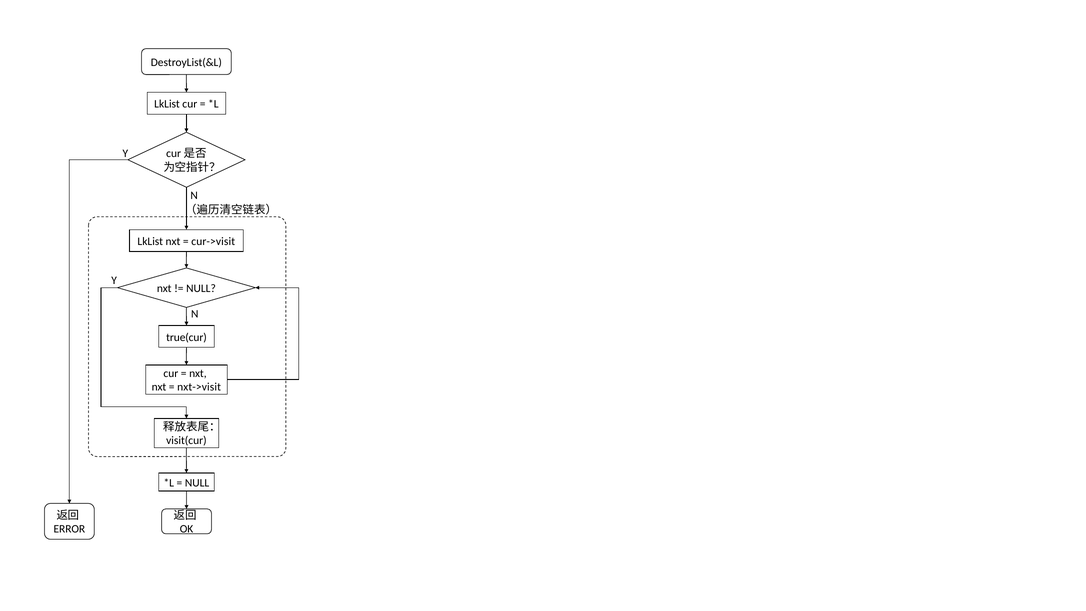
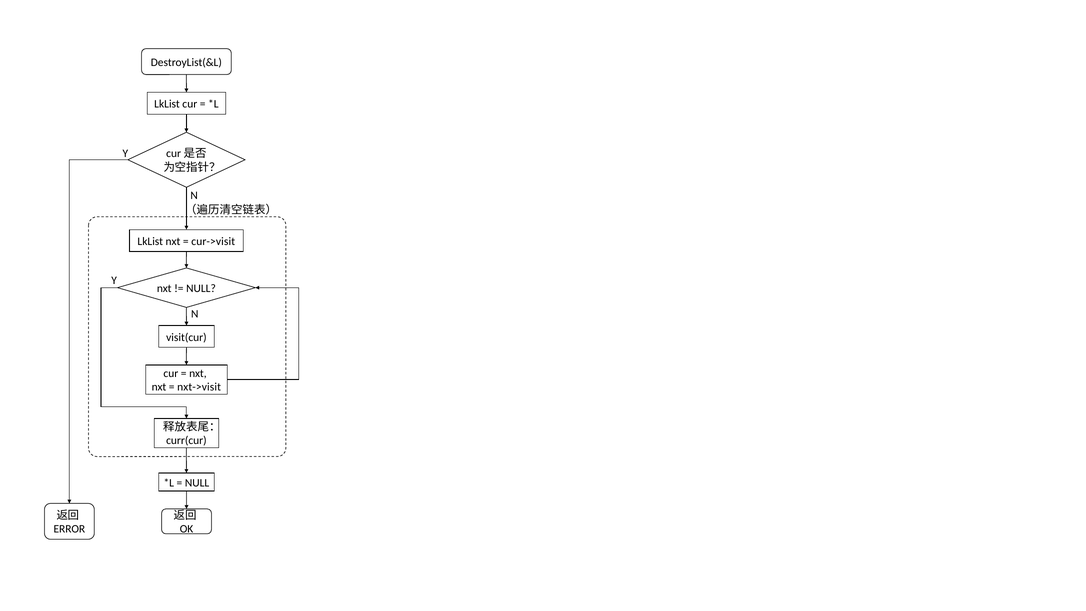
true(cur: true(cur -> visit(cur (186, 337)
visit(cur: visit(cur -> curr(cur (186, 441)
